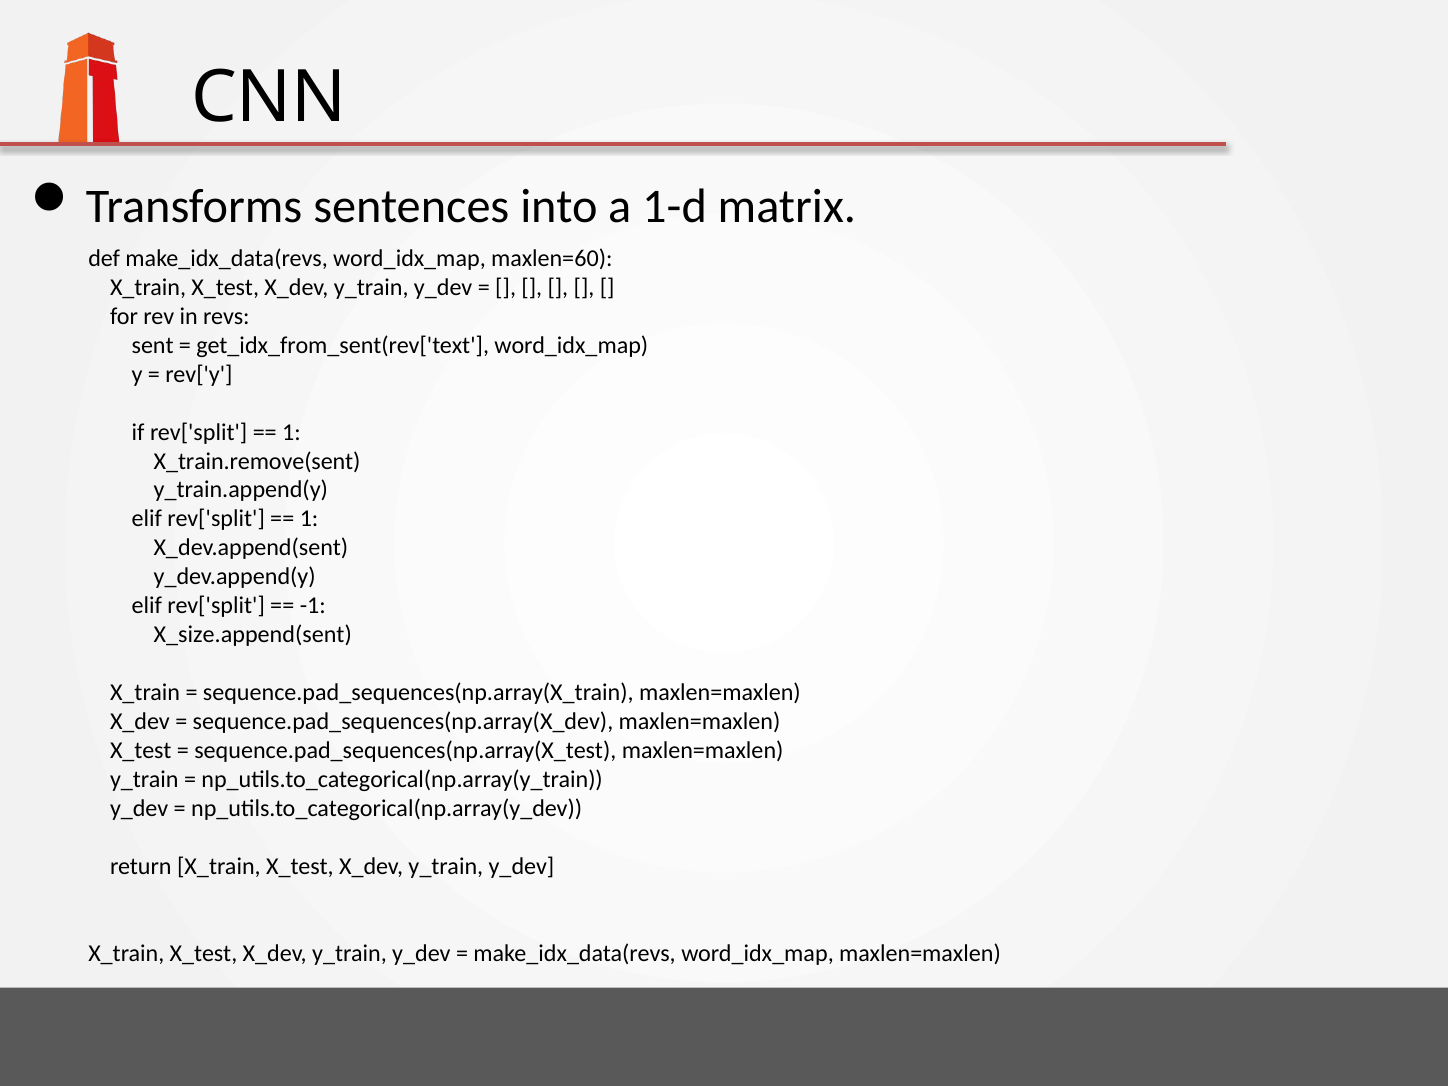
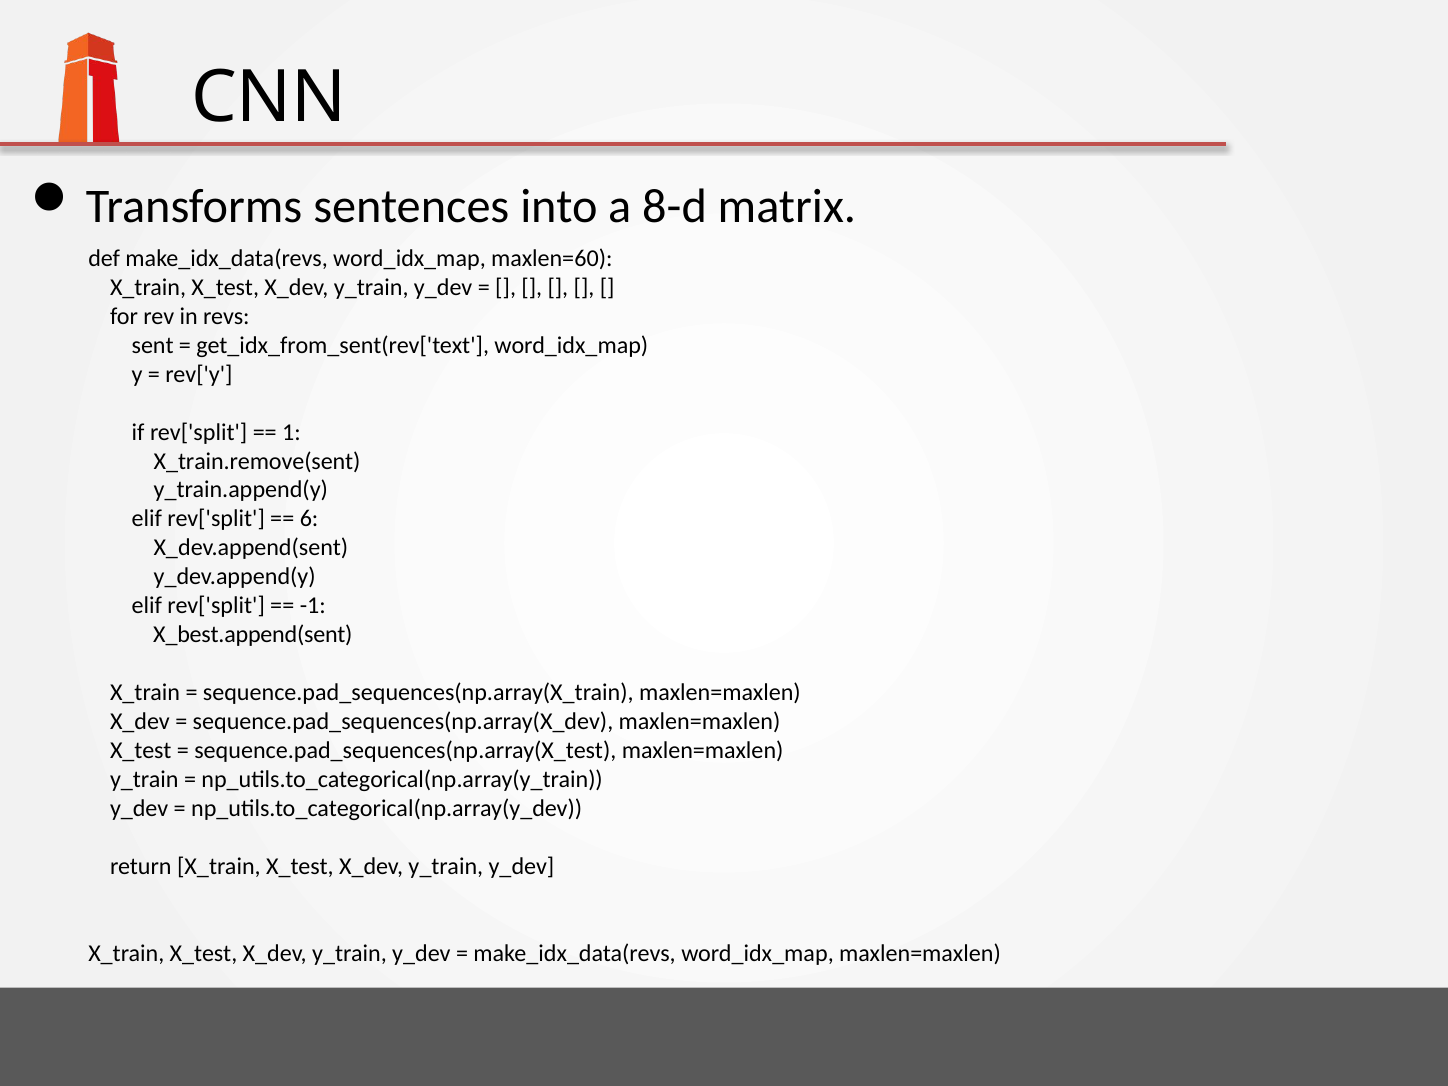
1-d: 1-d -> 8-d (675, 206)
1: 1 -> 6 (309, 519)
X_size.append(sent: X_size.append(sent -> X_best.append(sent (253, 635)
